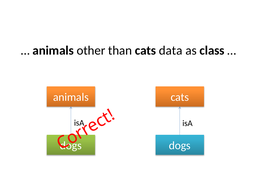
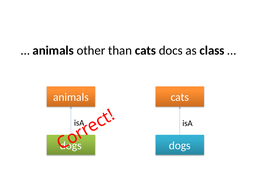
data: data -> docs (171, 50)
